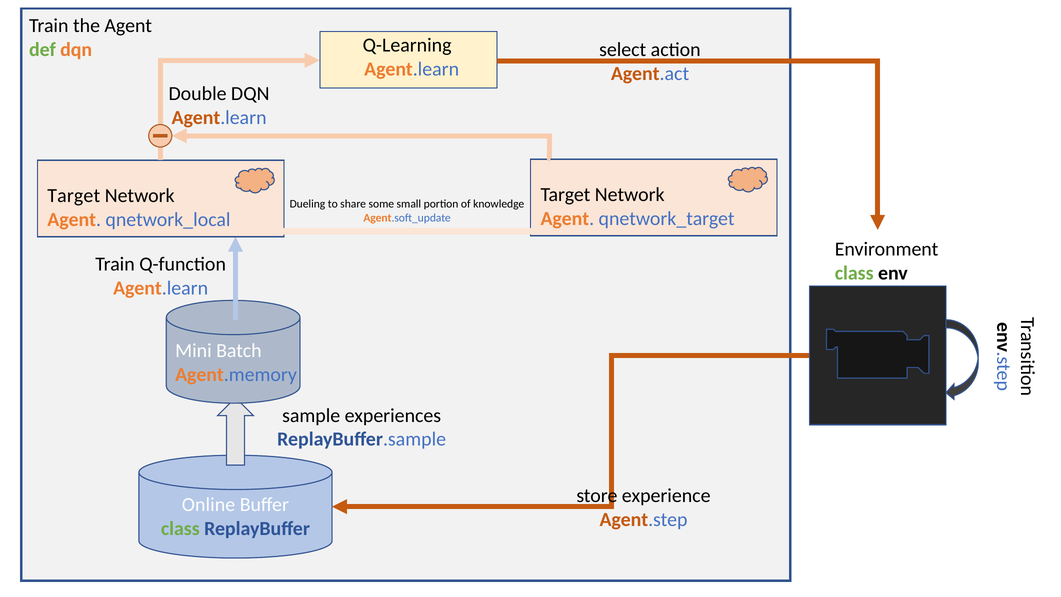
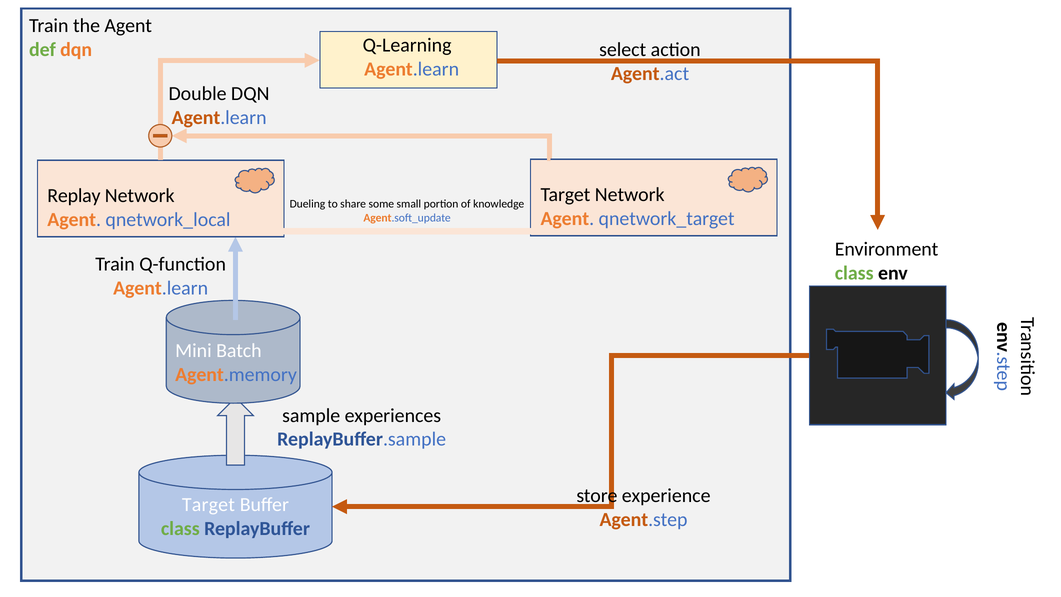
Target: Target -> Replay (74, 196)
Online: Online -> Target (208, 504)
